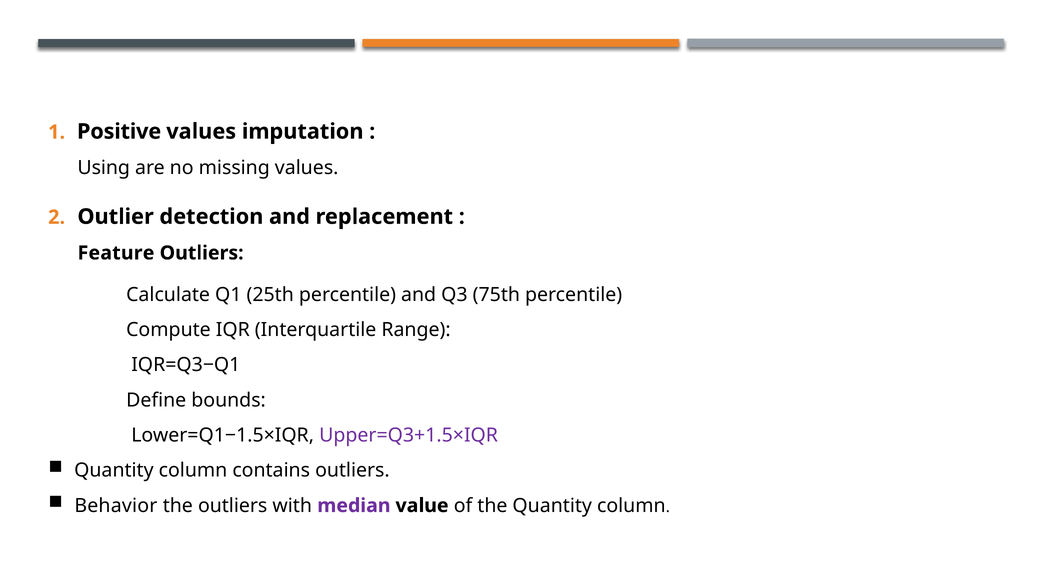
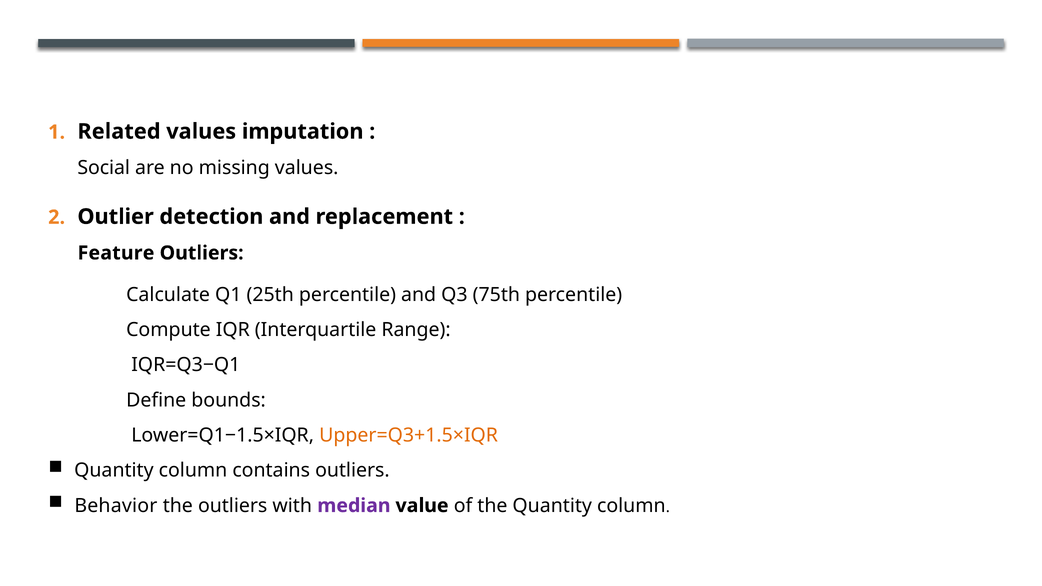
Positive: Positive -> Related (119, 132)
Using: Using -> Social (104, 168)
Upper=Q3+1.5×IQR colour: purple -> orange (409, 435)
